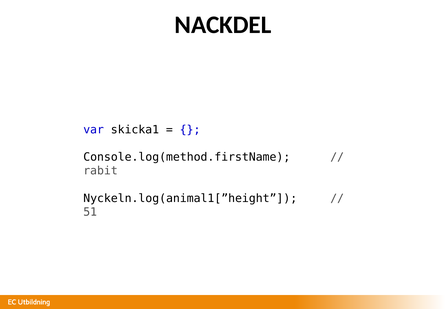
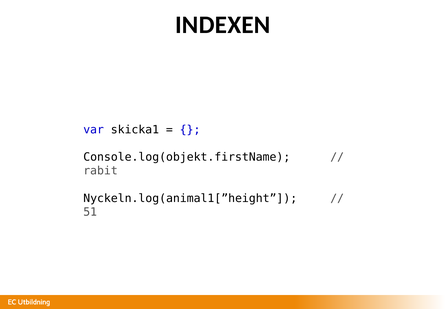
NACKDEL: NACKDEL -> INDEXEN (223, 25)
Console.log(method.firstName: Console.log(method.firstName -> Console.log(objekt.firstName (187, 157)
